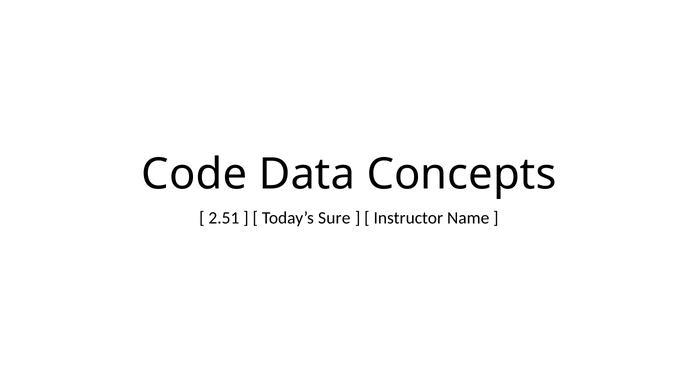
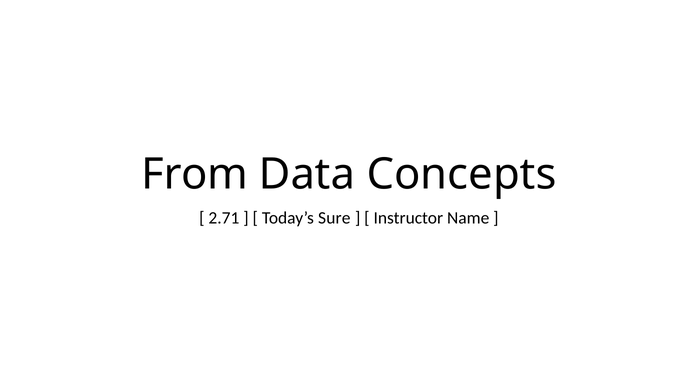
Code: Code -> From (195, 174)
2.51: 2.51 -> 2.71 (224, 218)
